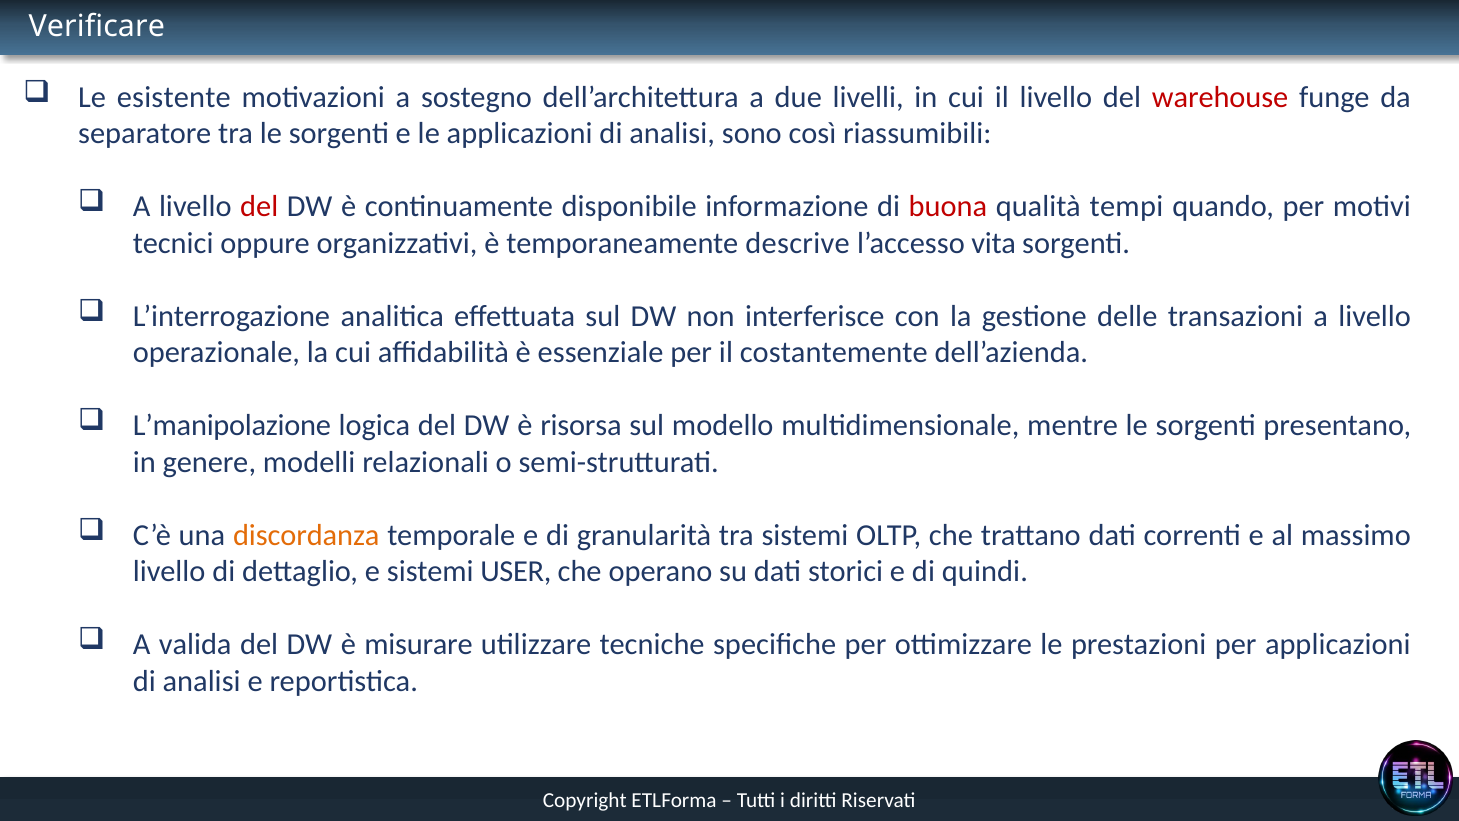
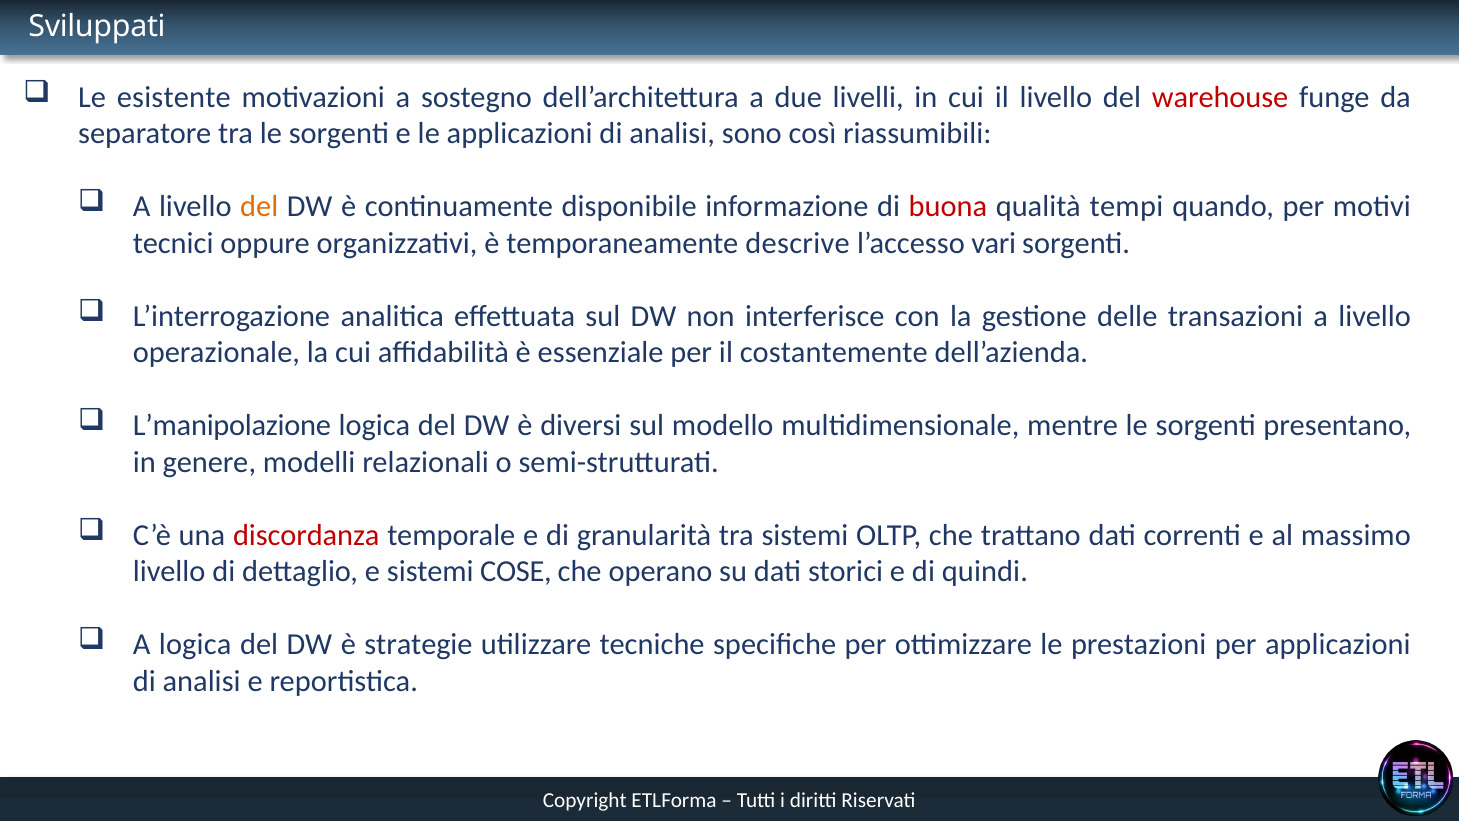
Verificare: Verificare -> Sviluppati (97, 26)
del colour: red -> orange (259, 206)
vita: vita -> vari (994, 243)
risorsa: risorsa -> diversi (581, 425)
discordanza colour: orange -> red (306, 535)
USER: USER -> COSE (516, 571)
A valida: valida -> logica (195, 644)
misurare: misurare -> strategie (418, 644)
